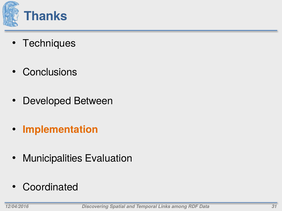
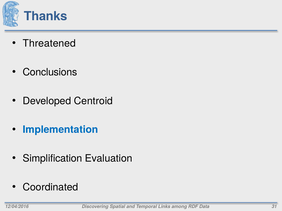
Techniques: Techniques -> Threatened (49, 43)
Between: Between -> Centroid (93, 101)
Implementation colour: orange -> blue (60, 130)
Municipalities: Municipalities -> Simplification (52, 159)
